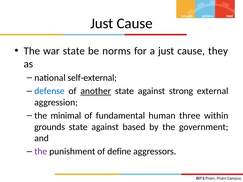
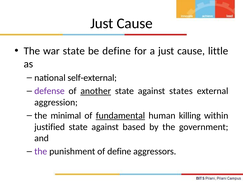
be norms: norms -> define (117, 51)
they: they -> little (218, 51)
defense colour: blue -> purple (49, 91)
strong: strong -> states (181, 91)
fundamental underline: none -> present (120, 116)
three: three -> killing (190, 116)
grounds: grounds -> justified (50, 127)
